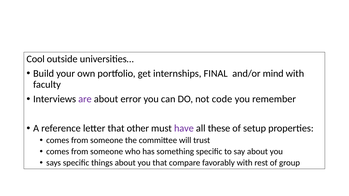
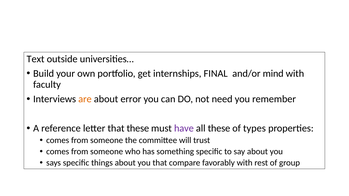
Cool: Cool -> Text (36, 59)
are colour: purple -> orange (85, 99)
code: code -> need (222, 99)
that other: other -> these (138, 129)
setup: setup -> types (254, 129)
